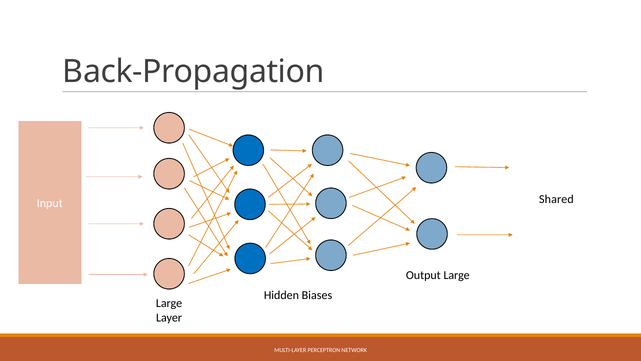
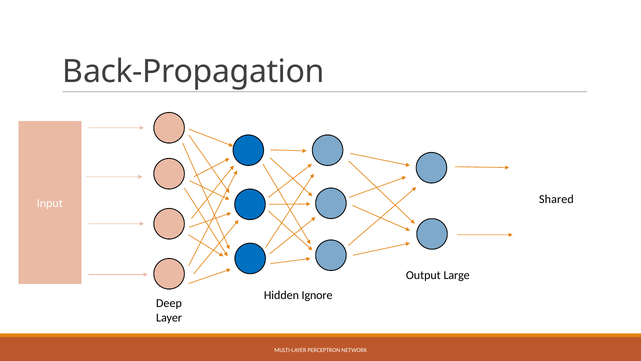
Biases: Biases -> Ignore (317, 295)
Large: Large -> Deep (169, 303)
